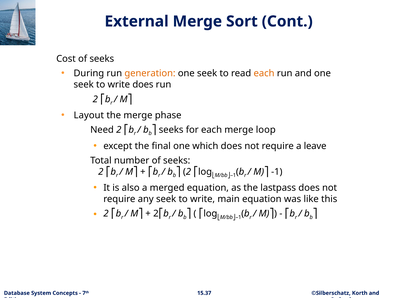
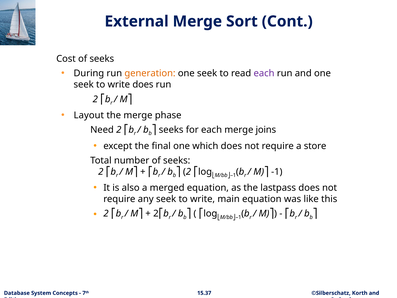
each colour: orange -> purple (264, 73)
loop: loop -> joins (266, 130)
leave: leave -> store (315, 146)
